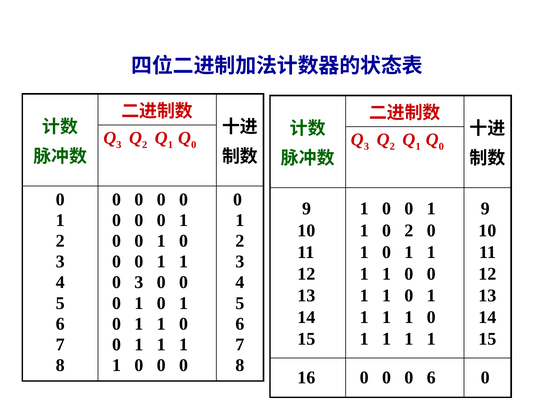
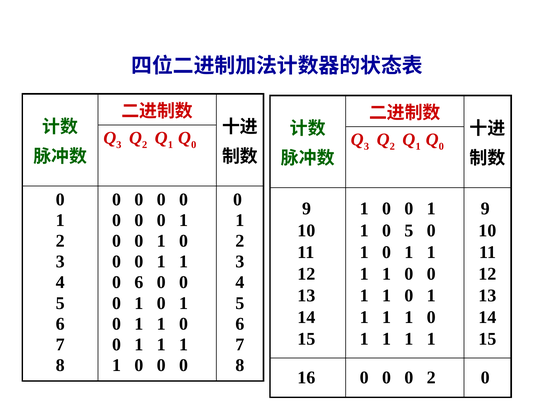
0 2: 2 -> 5 (409, 230)
0 3: 3 -> 6 (139, 282)
0 6: 6 -> 2 (431, 378)
